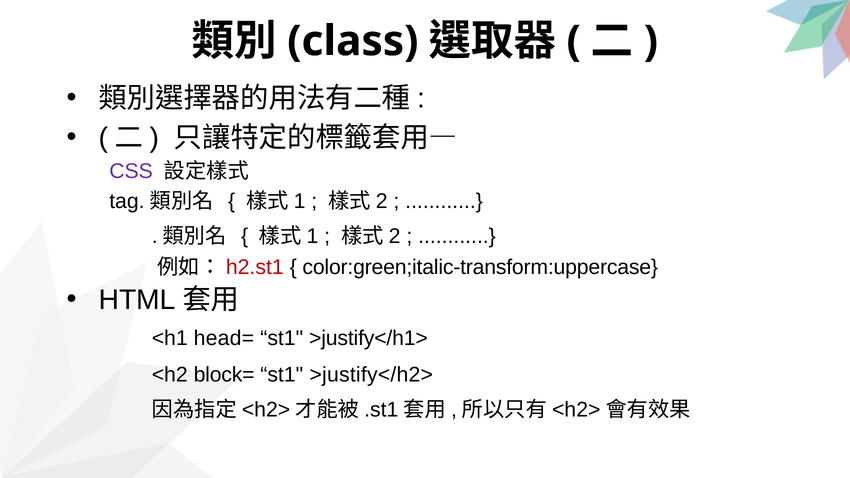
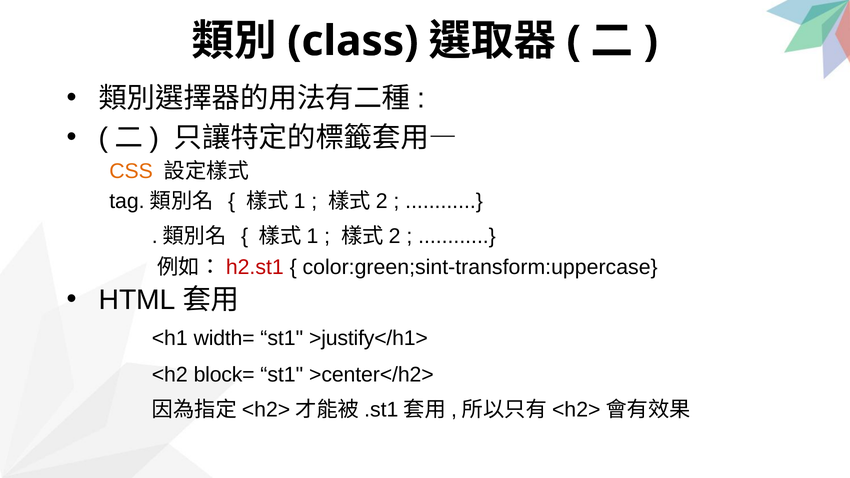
CSS colour: purple -> orange (131, 171)
color:green;italic-transform:uppercase: color:green;italic-transform:uppercase -> color:green;sint-transform:uppercase (480, 267)
head=: head= -> width= (224, 339)
>justify</h2>: >justify</h2> -> >center</h2> (371, 375)
